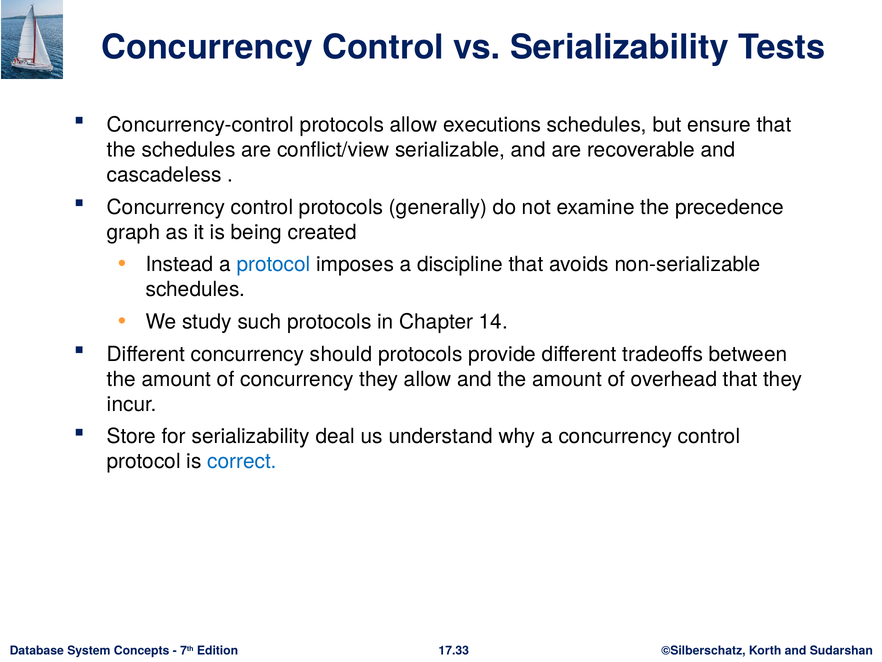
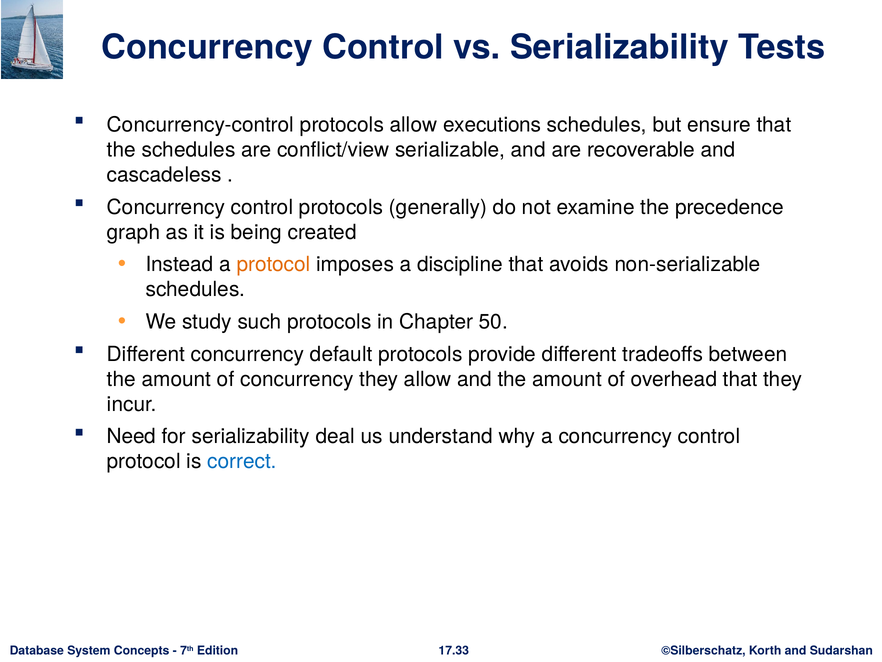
protocol colour: blue -> orange (274, 264)
14: 14 -> 50 (493, 322)
should: should -> default (341, 354)
Store: Store -> Need (131, 436)
